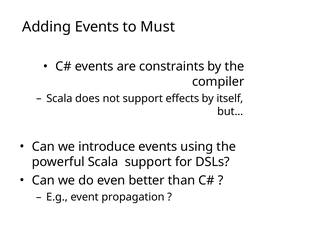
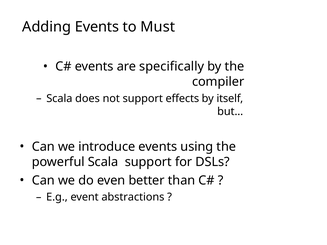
constraints: constraints -> specifically (172, 67)
propagation: propagation -> abstractions (133, 197)
